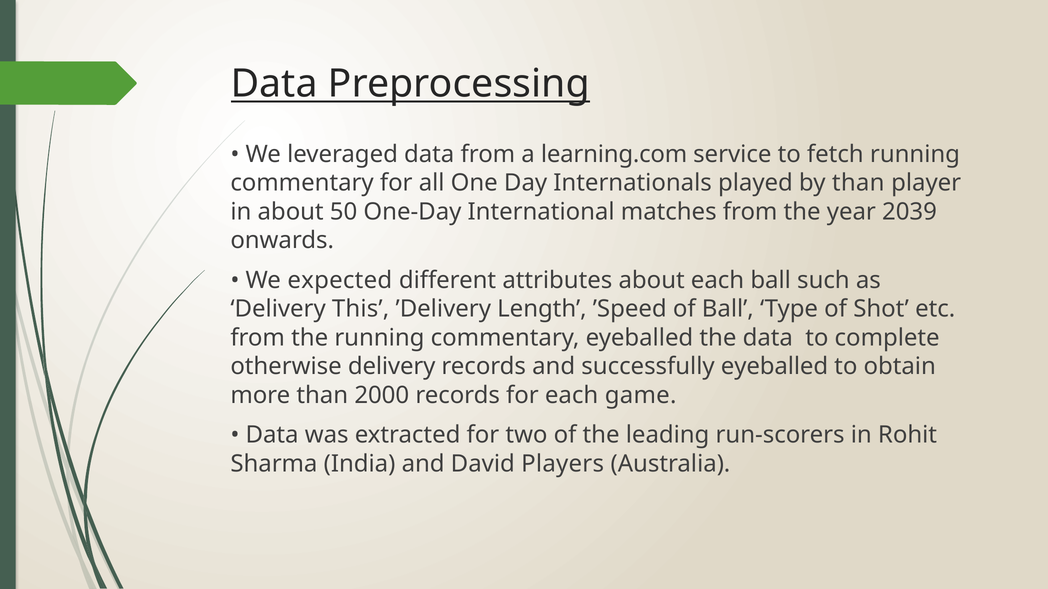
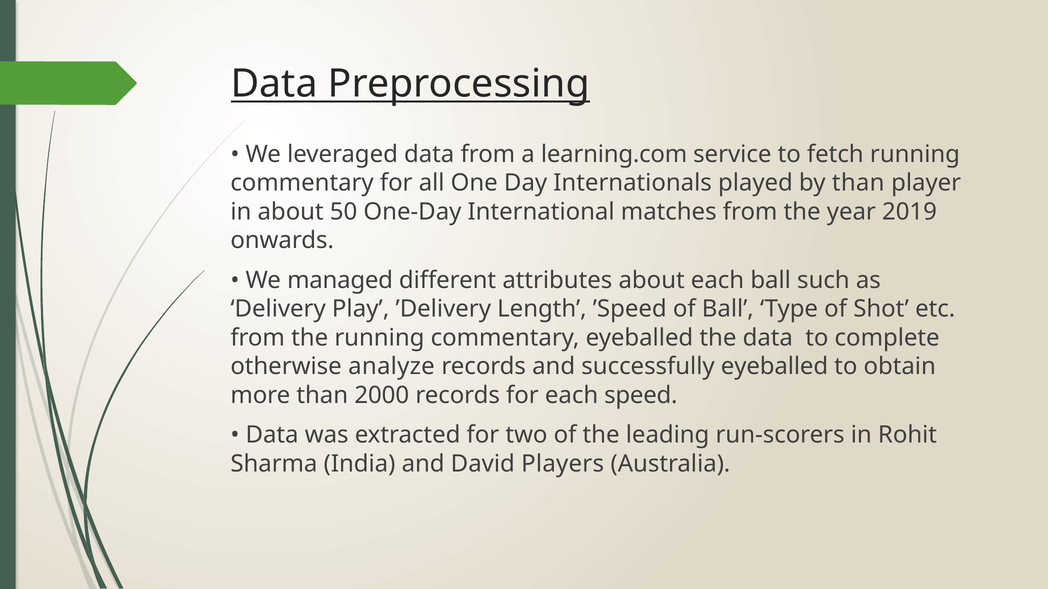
2039: 2039 -> 2019 (909, 212)
expected: expected -> managed (340, 280)
This: This -> Play (361, 309)
otherwise delivery: delivery -> analyze (391, 367)
game: game -> speed (641, 396)
